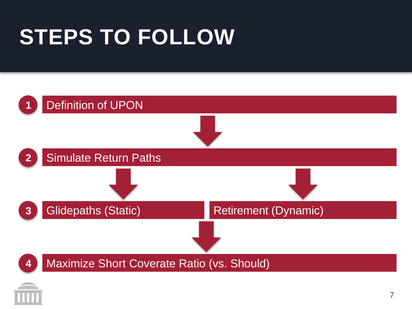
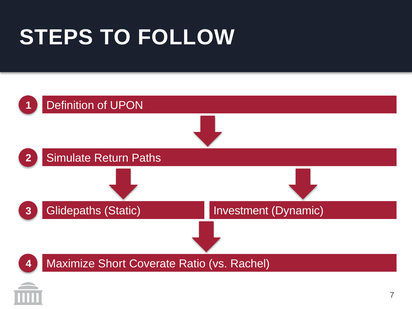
Retirement: Retirement -> Investment (241, 211)
Should: Should -> Rachel (250, 264)
